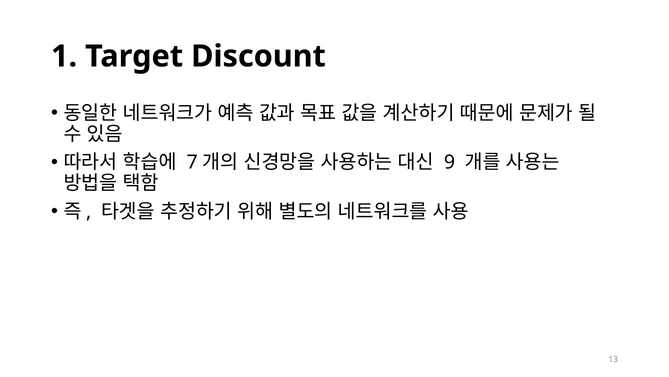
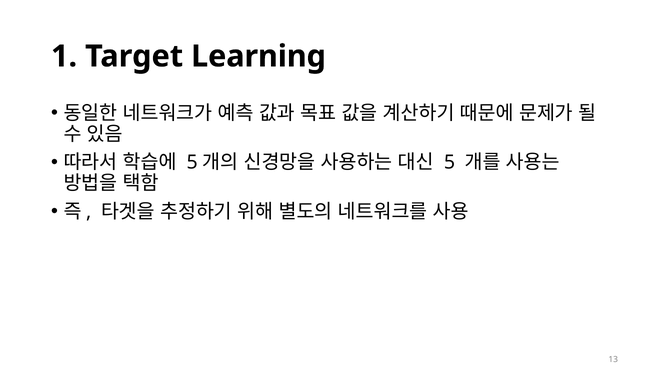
Discount: Discount -> Learning (258, 56)
7: 7 -> 5 (192, 162)
9: 9 -> 5 (450, 162)
